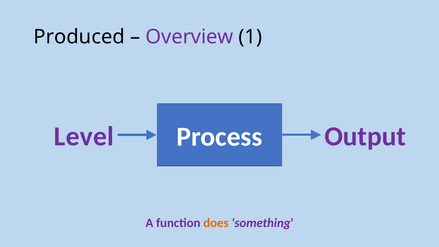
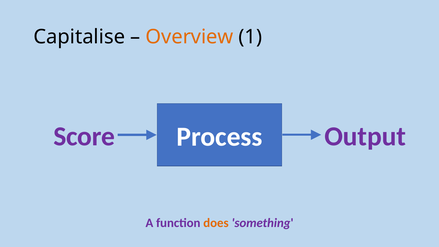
Produced: Produced -> Capitalise (79, 37)
Overview colour: purple -> orange (189, 37)
Level: Level -> Score (84, 136)
